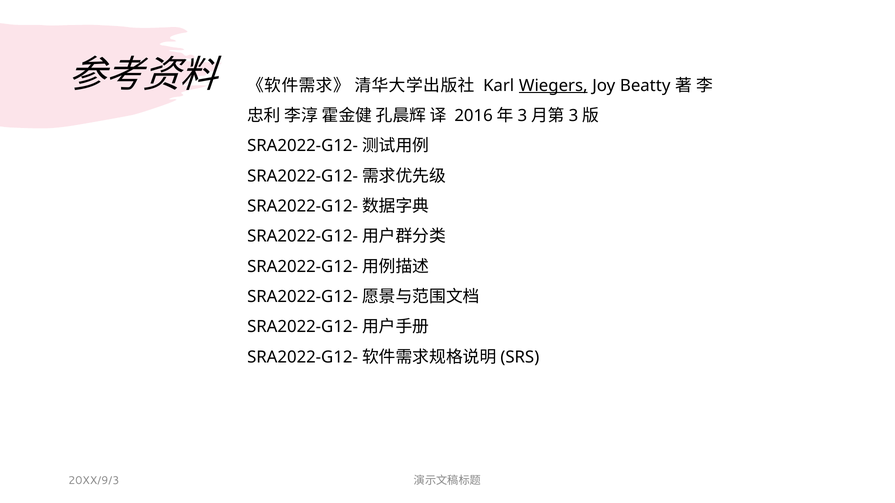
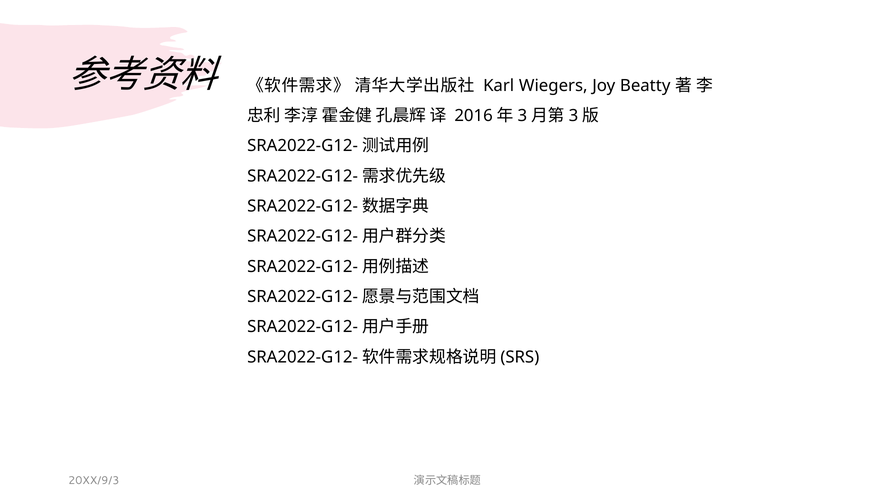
Wiegers underline: present -> none (553, 86)
